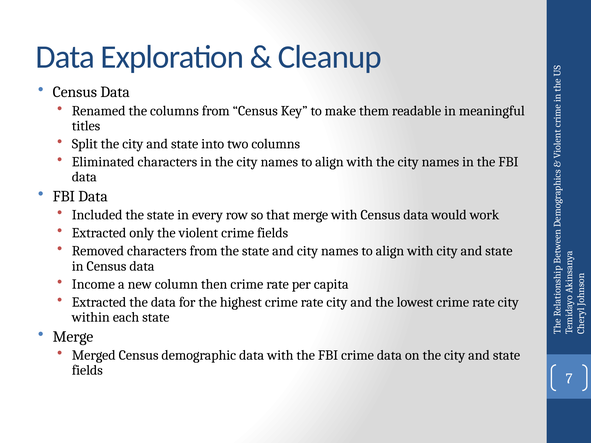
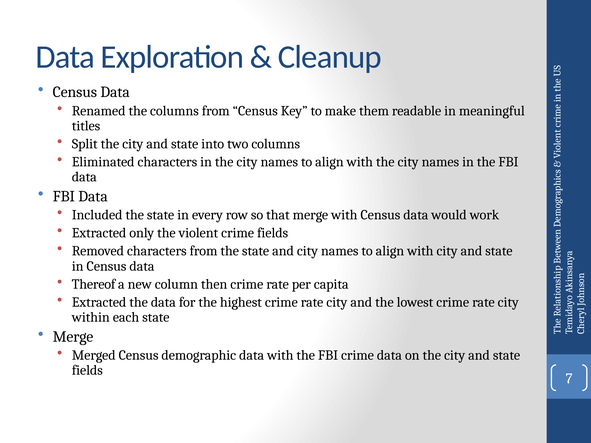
Income: Income -> Thereof (94, 284)
